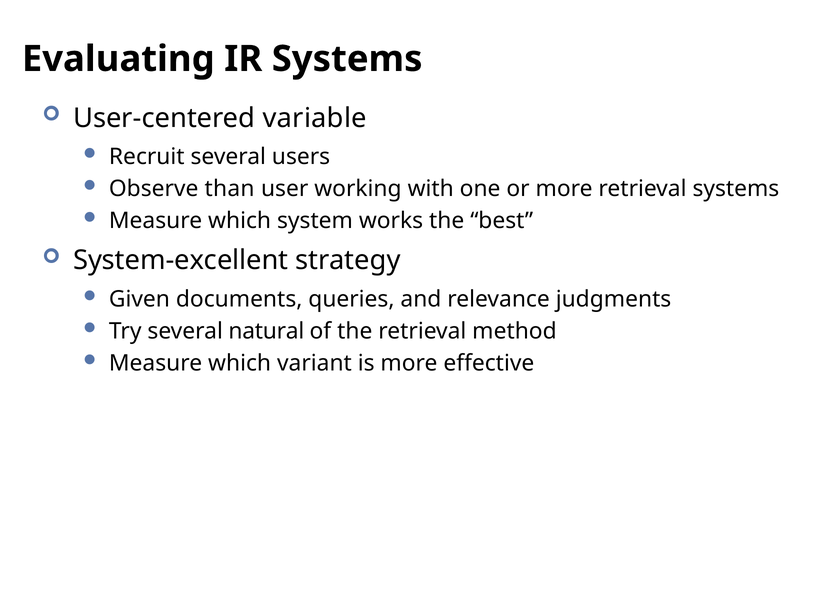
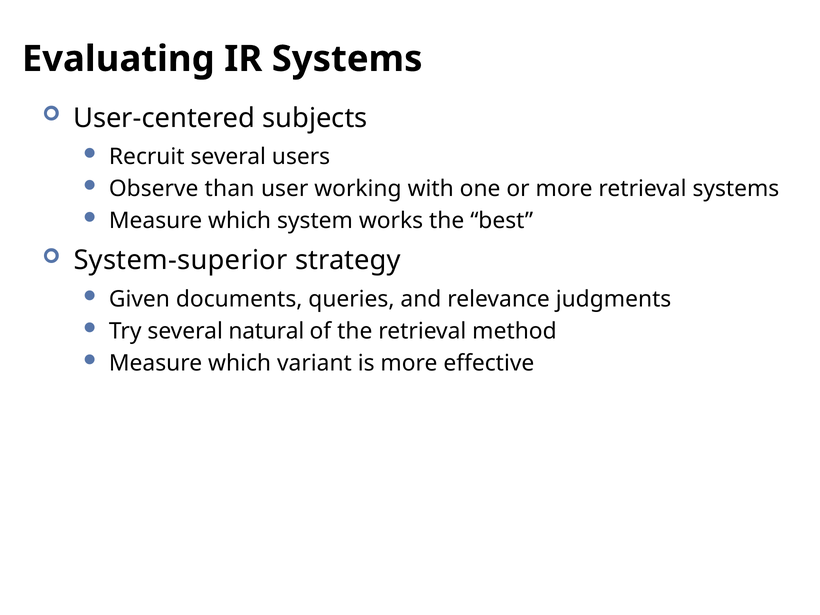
variable: variable -> subjects (315, 118)
System-excellent: System-excellent -> System-superior (181, 260)
